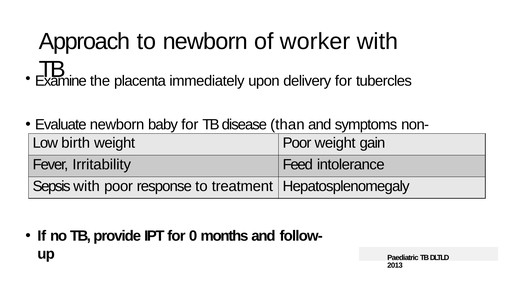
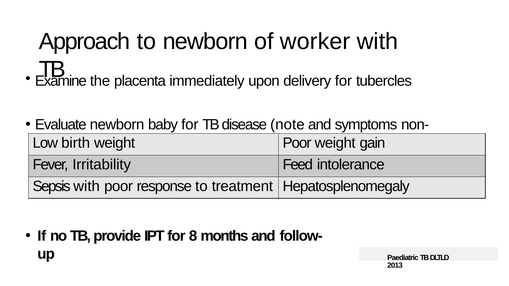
than: than -> note (287, 125)
0: 0 -> 8 (193, 236)
